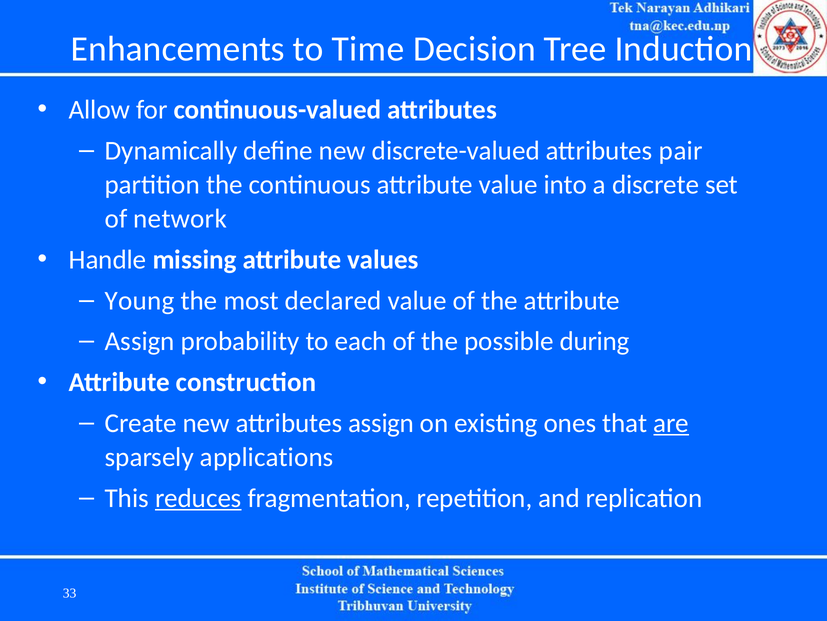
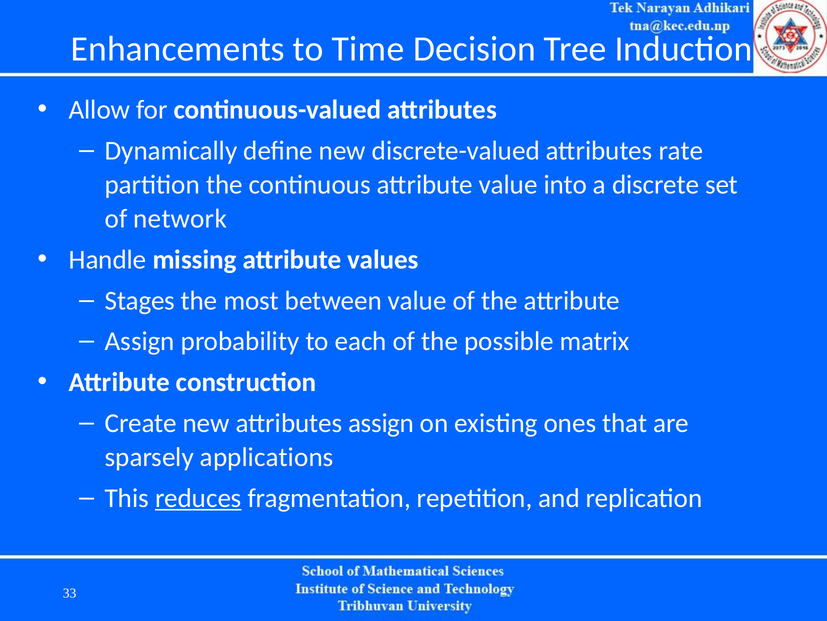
pair: pair -> rate (681, 151)
Young: Young -> Stages (140, 300)
declared: declared -> between (333, 300)
during: during -> matrix (595, 341)
are underline: present -> none (671, 423)
